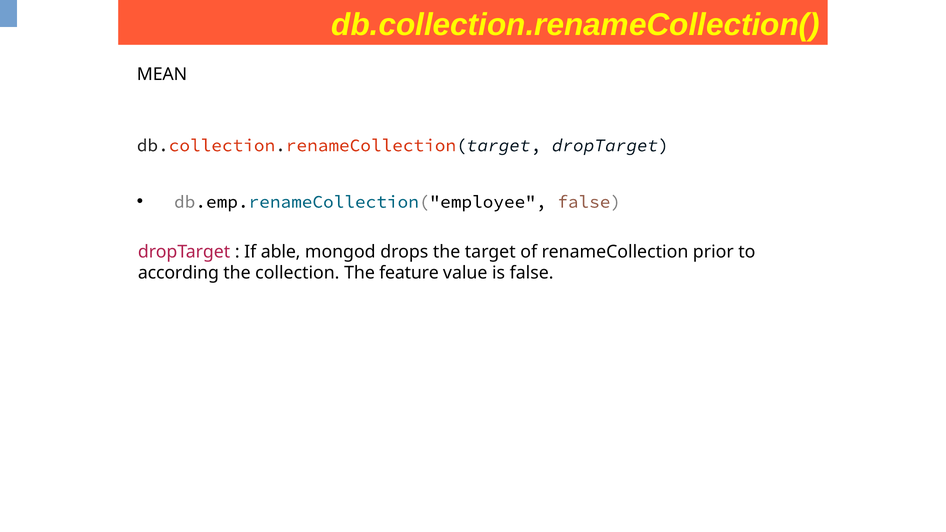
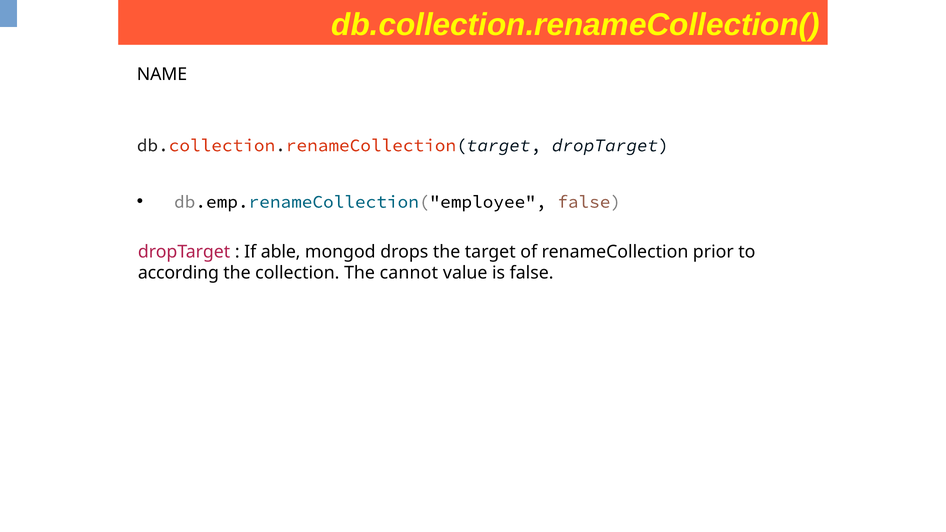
MEAN: MEAN -> NAME (162, 74)
feature: feature -> cannot (409, 273)
